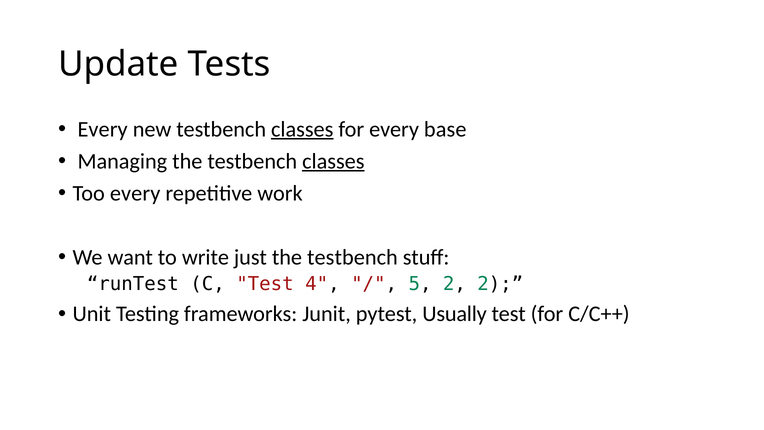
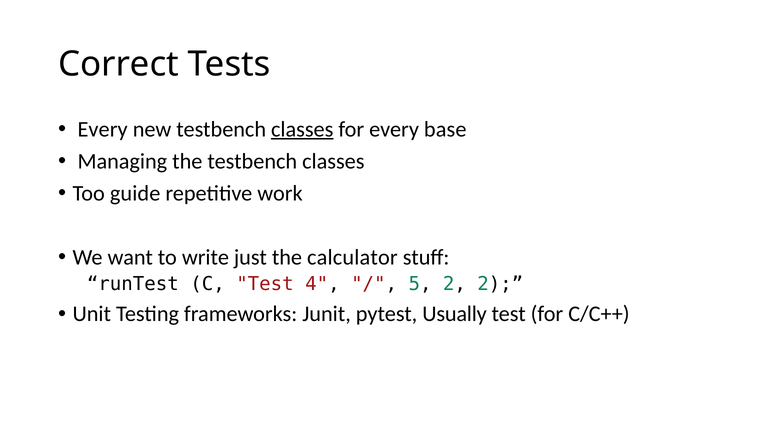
Update: Update -> Correct (119, 64)
classes underline: present -> none (333, 161)
Too every: every -> guide (135, 193)
just the testbench: testbench -> calculator (352, 257)
